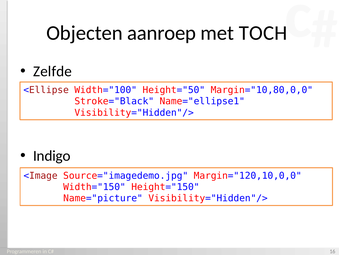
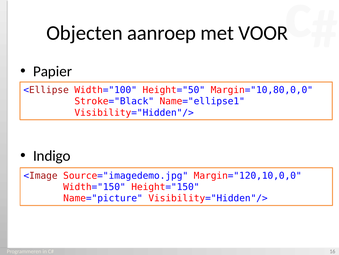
TOCH: TOCH -> VOOR (263, 33)
Zelfde: Zelfde -> Papier (53, 71)
